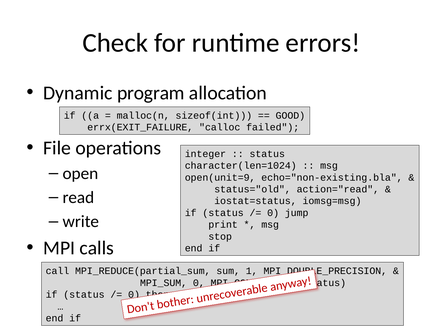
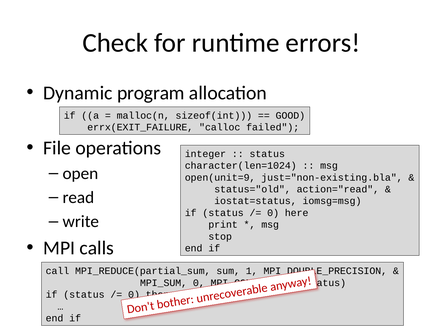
echo="non-existing.bla: echo="non-existing.bla -> just="non-existing.bla (332, 178)
jump: jump -> here (297, 213)
